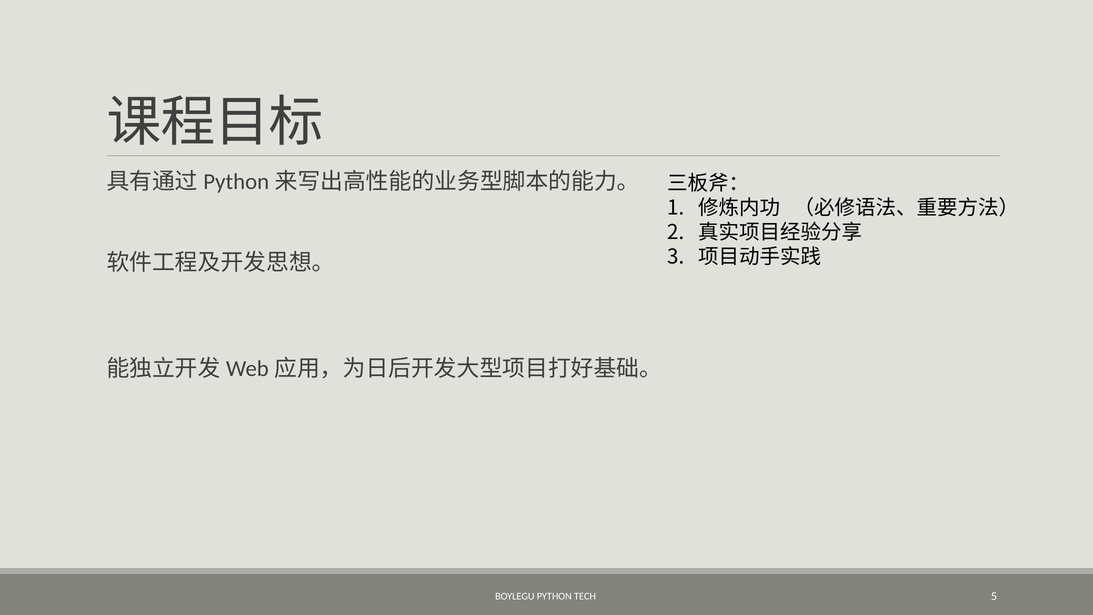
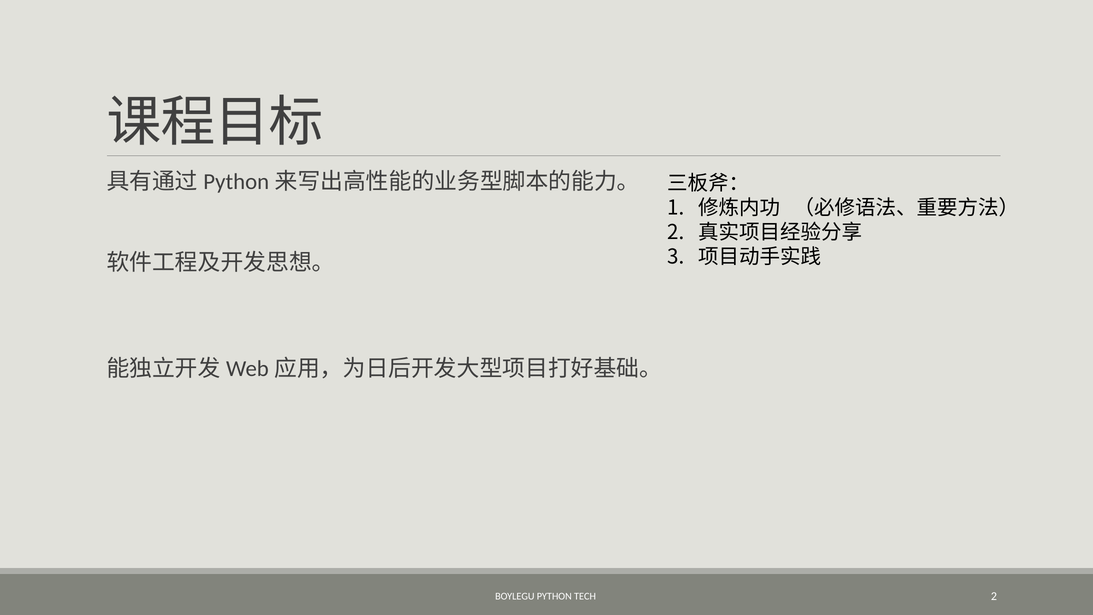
TECH 5: 5 -> 2 (994, 596)
